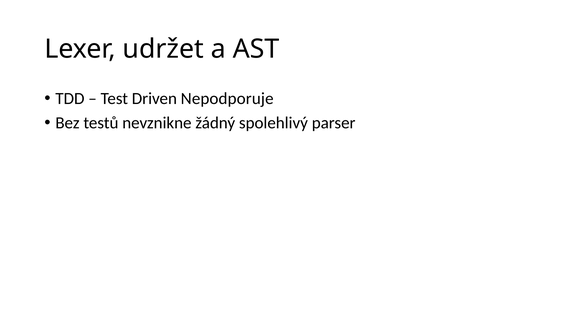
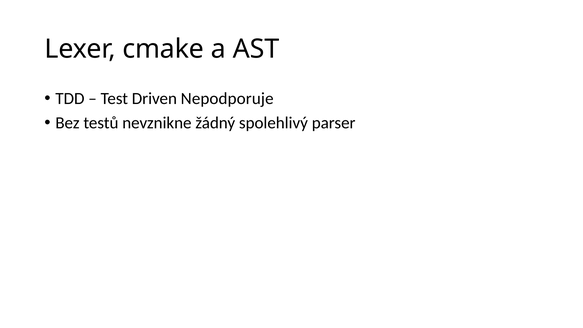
udržet: udržet -> cmake (163, 49)
